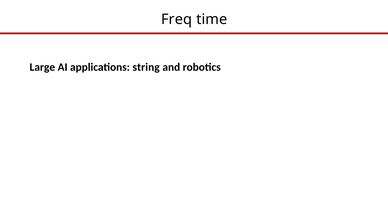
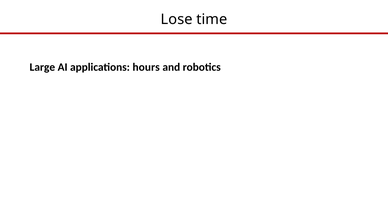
Freq: Freq -> Lose (177, 19)
string: string -> hours (146, 67)
